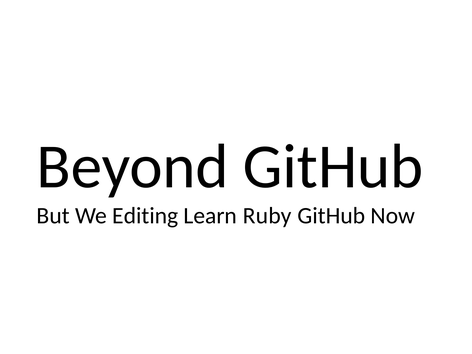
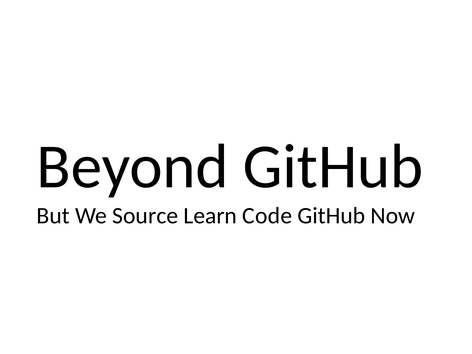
Editing: Editing -> Source (145, 216)
Ruby: Ruby -> Code (267, 216)
